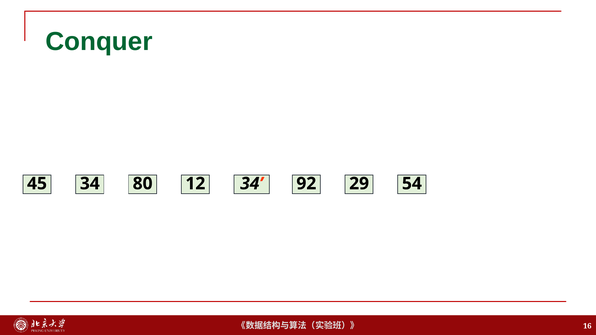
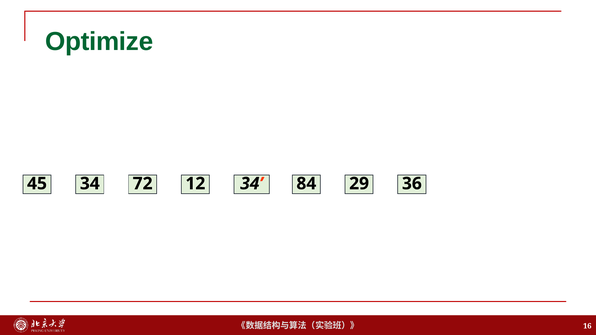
Conquer: Conquer -> Optimize (99, 42)
80: 80 -> 72 (143, 184)
92: 92 -> 84 (306, 184)
54: 54 -> 36 (412, 184)
